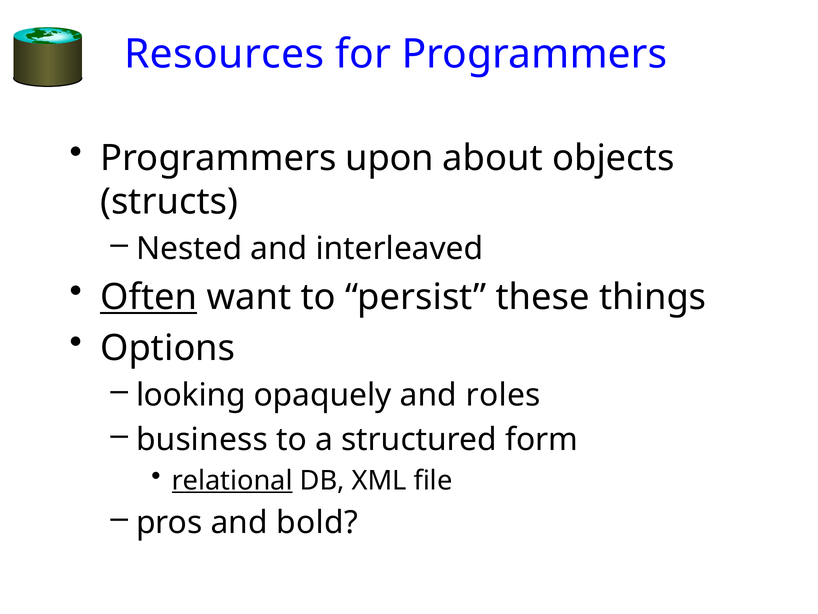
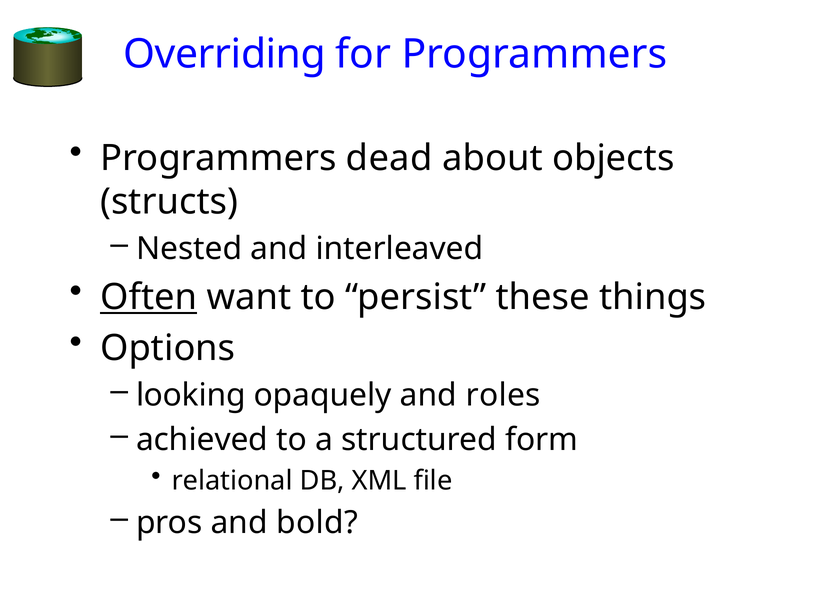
Resources: Resources -> Overriding (225, 54)
upon: upon -> dead (389, 158)
business: business -> achieved (202, 440)
relational underline: present -> none (232, 480)
